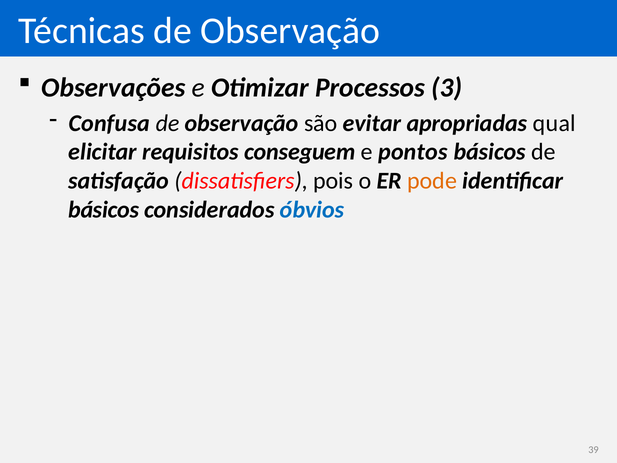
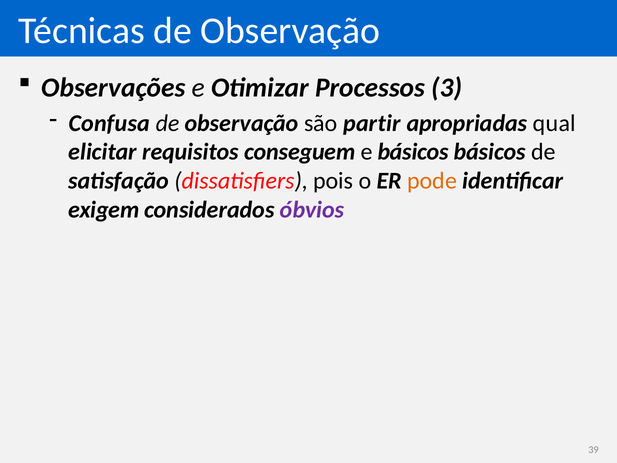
evitar: evitar -> partir (372, 123)
e pontos: pontos -> básicos (413, 152)
básicos: básicos -> exigem (104, 209)
óbvios colour: blue -> purple (312, 209)
